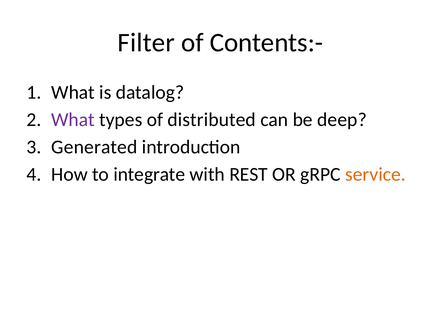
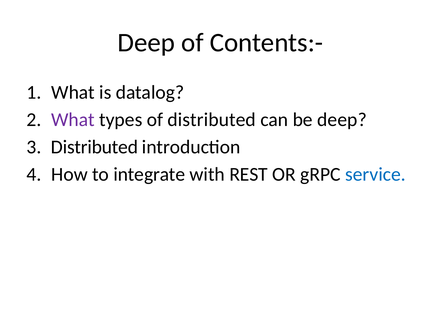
Filter: Filter -> Deep (146, 43)
Generated: Generated -> Distributed (95, 147)
service colour: orange -> blue (376, 175)
